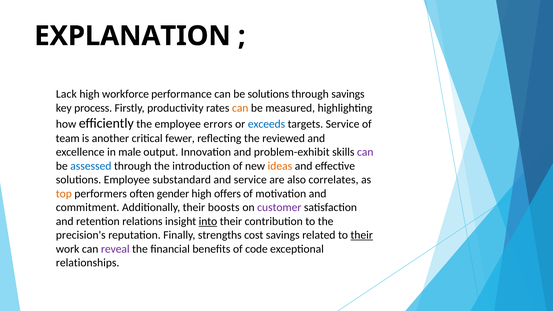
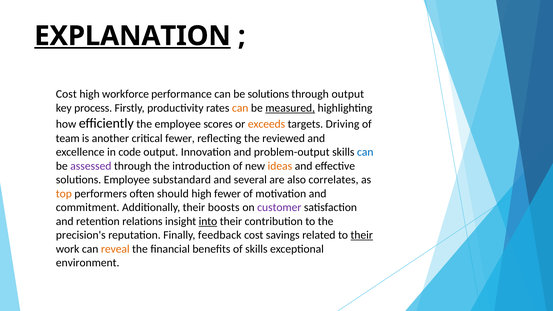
EXPLANATION underline: none -> present (133, 36)
Lack: Lack -> Cost (66, 94)
through savings: savings -> output (348, 94)
measured underline: none -> present (290, 108)
errors: errors -> scores (218, 124)
exceeds colour: blue -> orange (266, 124)
targets Service: Service -> Driving (343, 124)
male: male -> code (130, 152)
problem-exhibit: problem-exhibit -> problem-output (292, 152)
can colour: purple -> blue (365, 152)
assessed colour: blue -> purple (91, 166)
and service: service -> several (250, 180)
gender: gender -> should (173, 194)
high offers: offers -> fewer (227, 194)
strengths: strengths -> feedback (220, 235)
reveal colour: purple -> orange (115, 249)
of code: code -> skills (256, 249)
relationships: relationships -> environment (88, 263)
